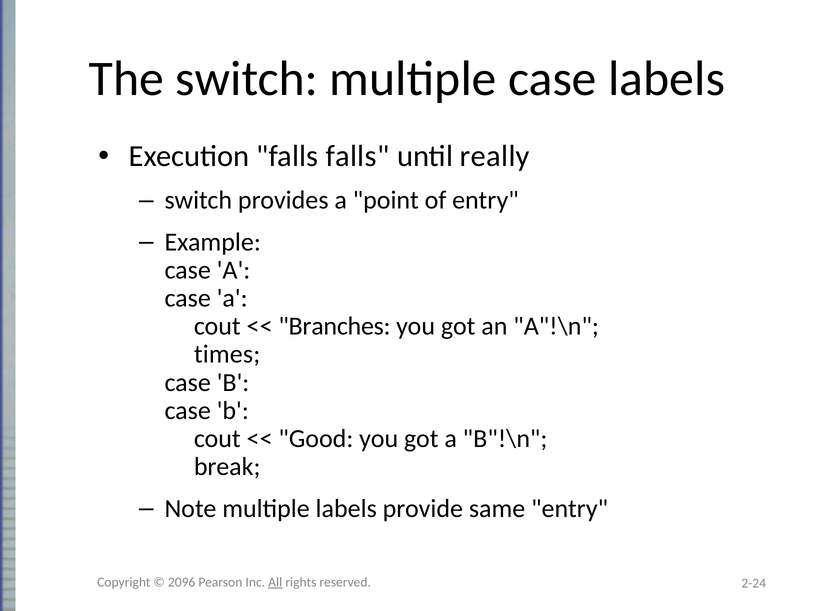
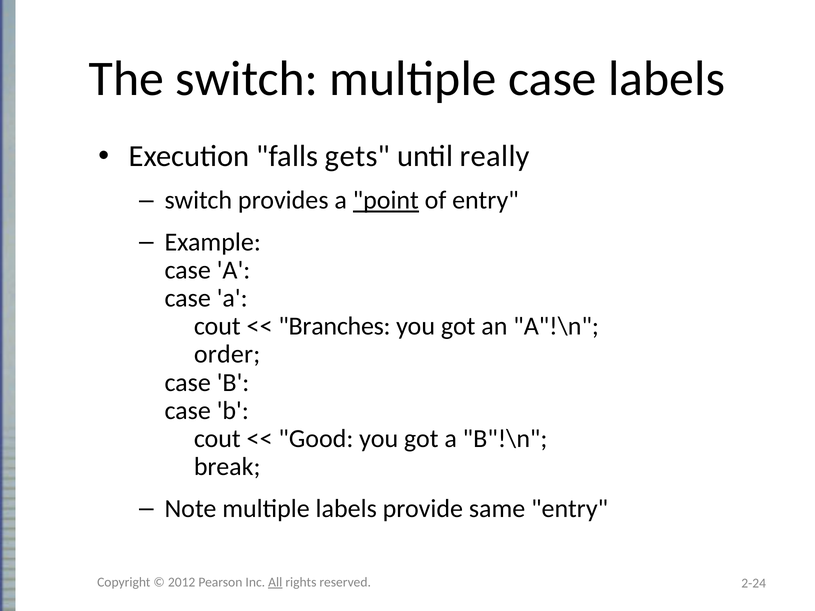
falls falls: falls -> gets (357, 156)
point underline: none -> present (386, 200)
times: times -> order (227, 355)
2096: 2096 -> 2012 (182, 582)
